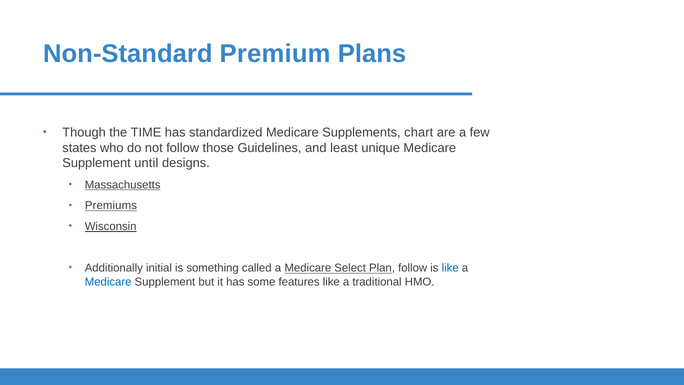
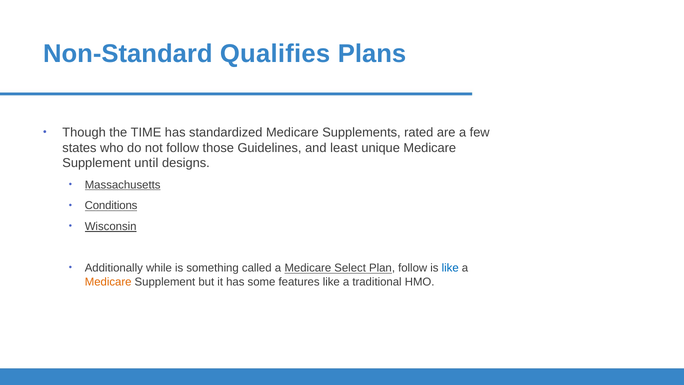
Premium: Premium -> Qualifies (275, 54)
chart: chart -> rated (419, 132)
Premiums: Premiums -> Conditions (111, 206)
initial: initial -> while (159, 268)
Medicare colour: blue -> orange (108, 282)
